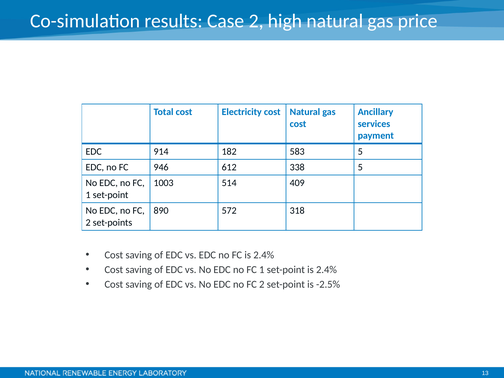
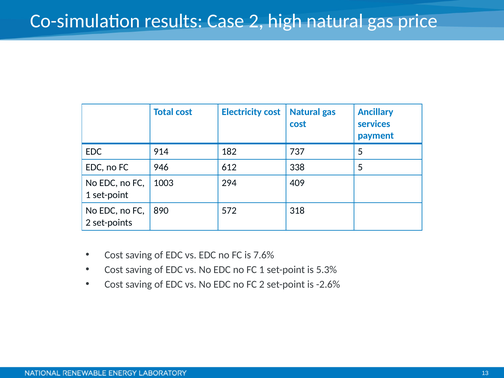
583: 583 -> 737 (297, 151)
514: 514 -> 294 (229, 183)
FC is 2.4%: 2.4% -> 7.6% (264, 255)
set-point is 2.4%: 2.4% -> 5.3% (326, 270)
-2.5%: -2.5% -> -2.6% (328, 284)
